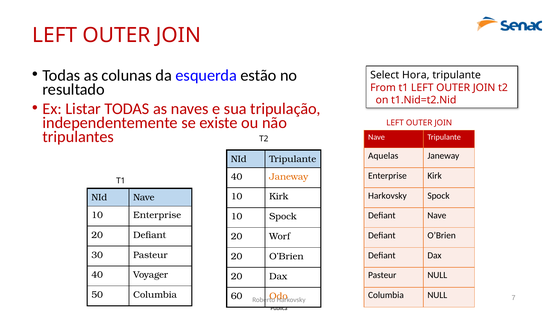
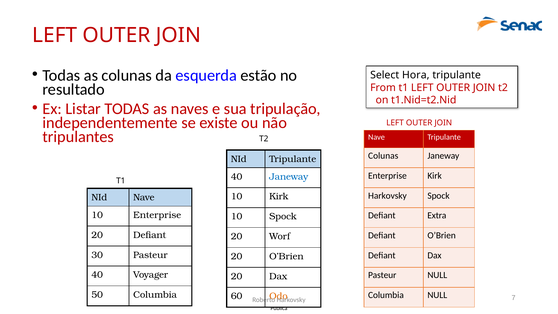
Aquelas: Aquelas -> Colunas (383, 156)
Janeway colour: orange -> blue (289, 177)
Defiant Nave: Nave -> Extra (437, 215)
